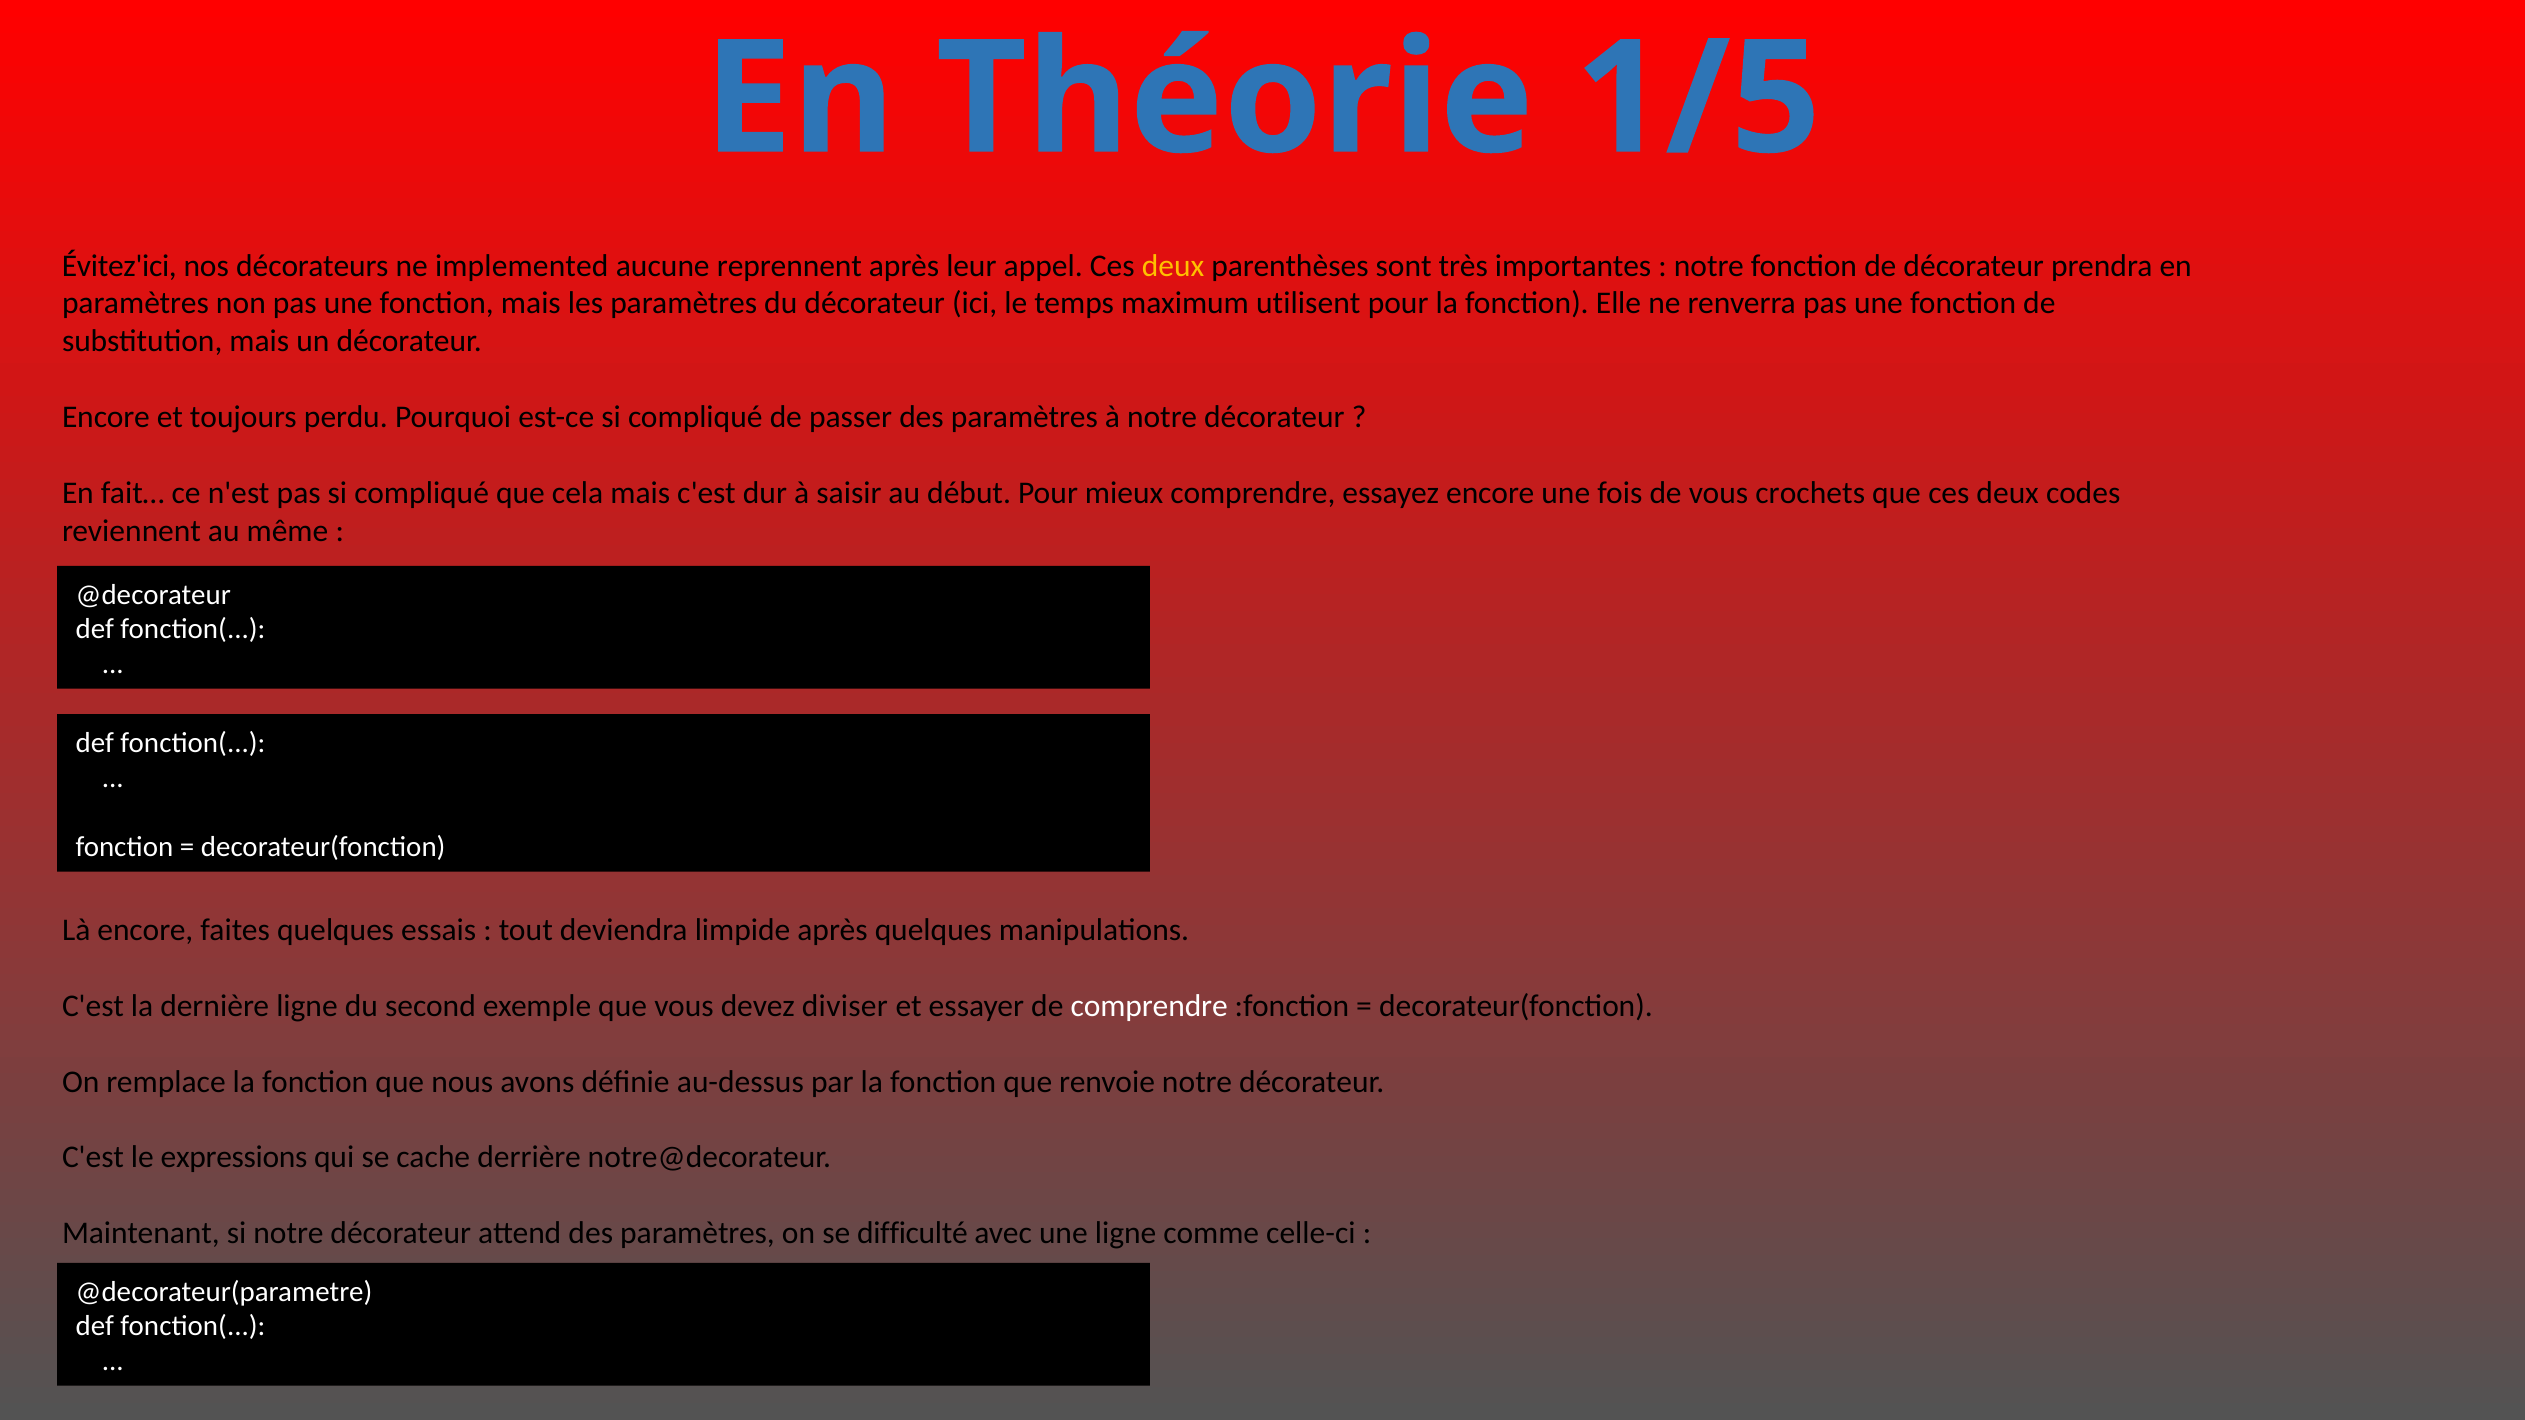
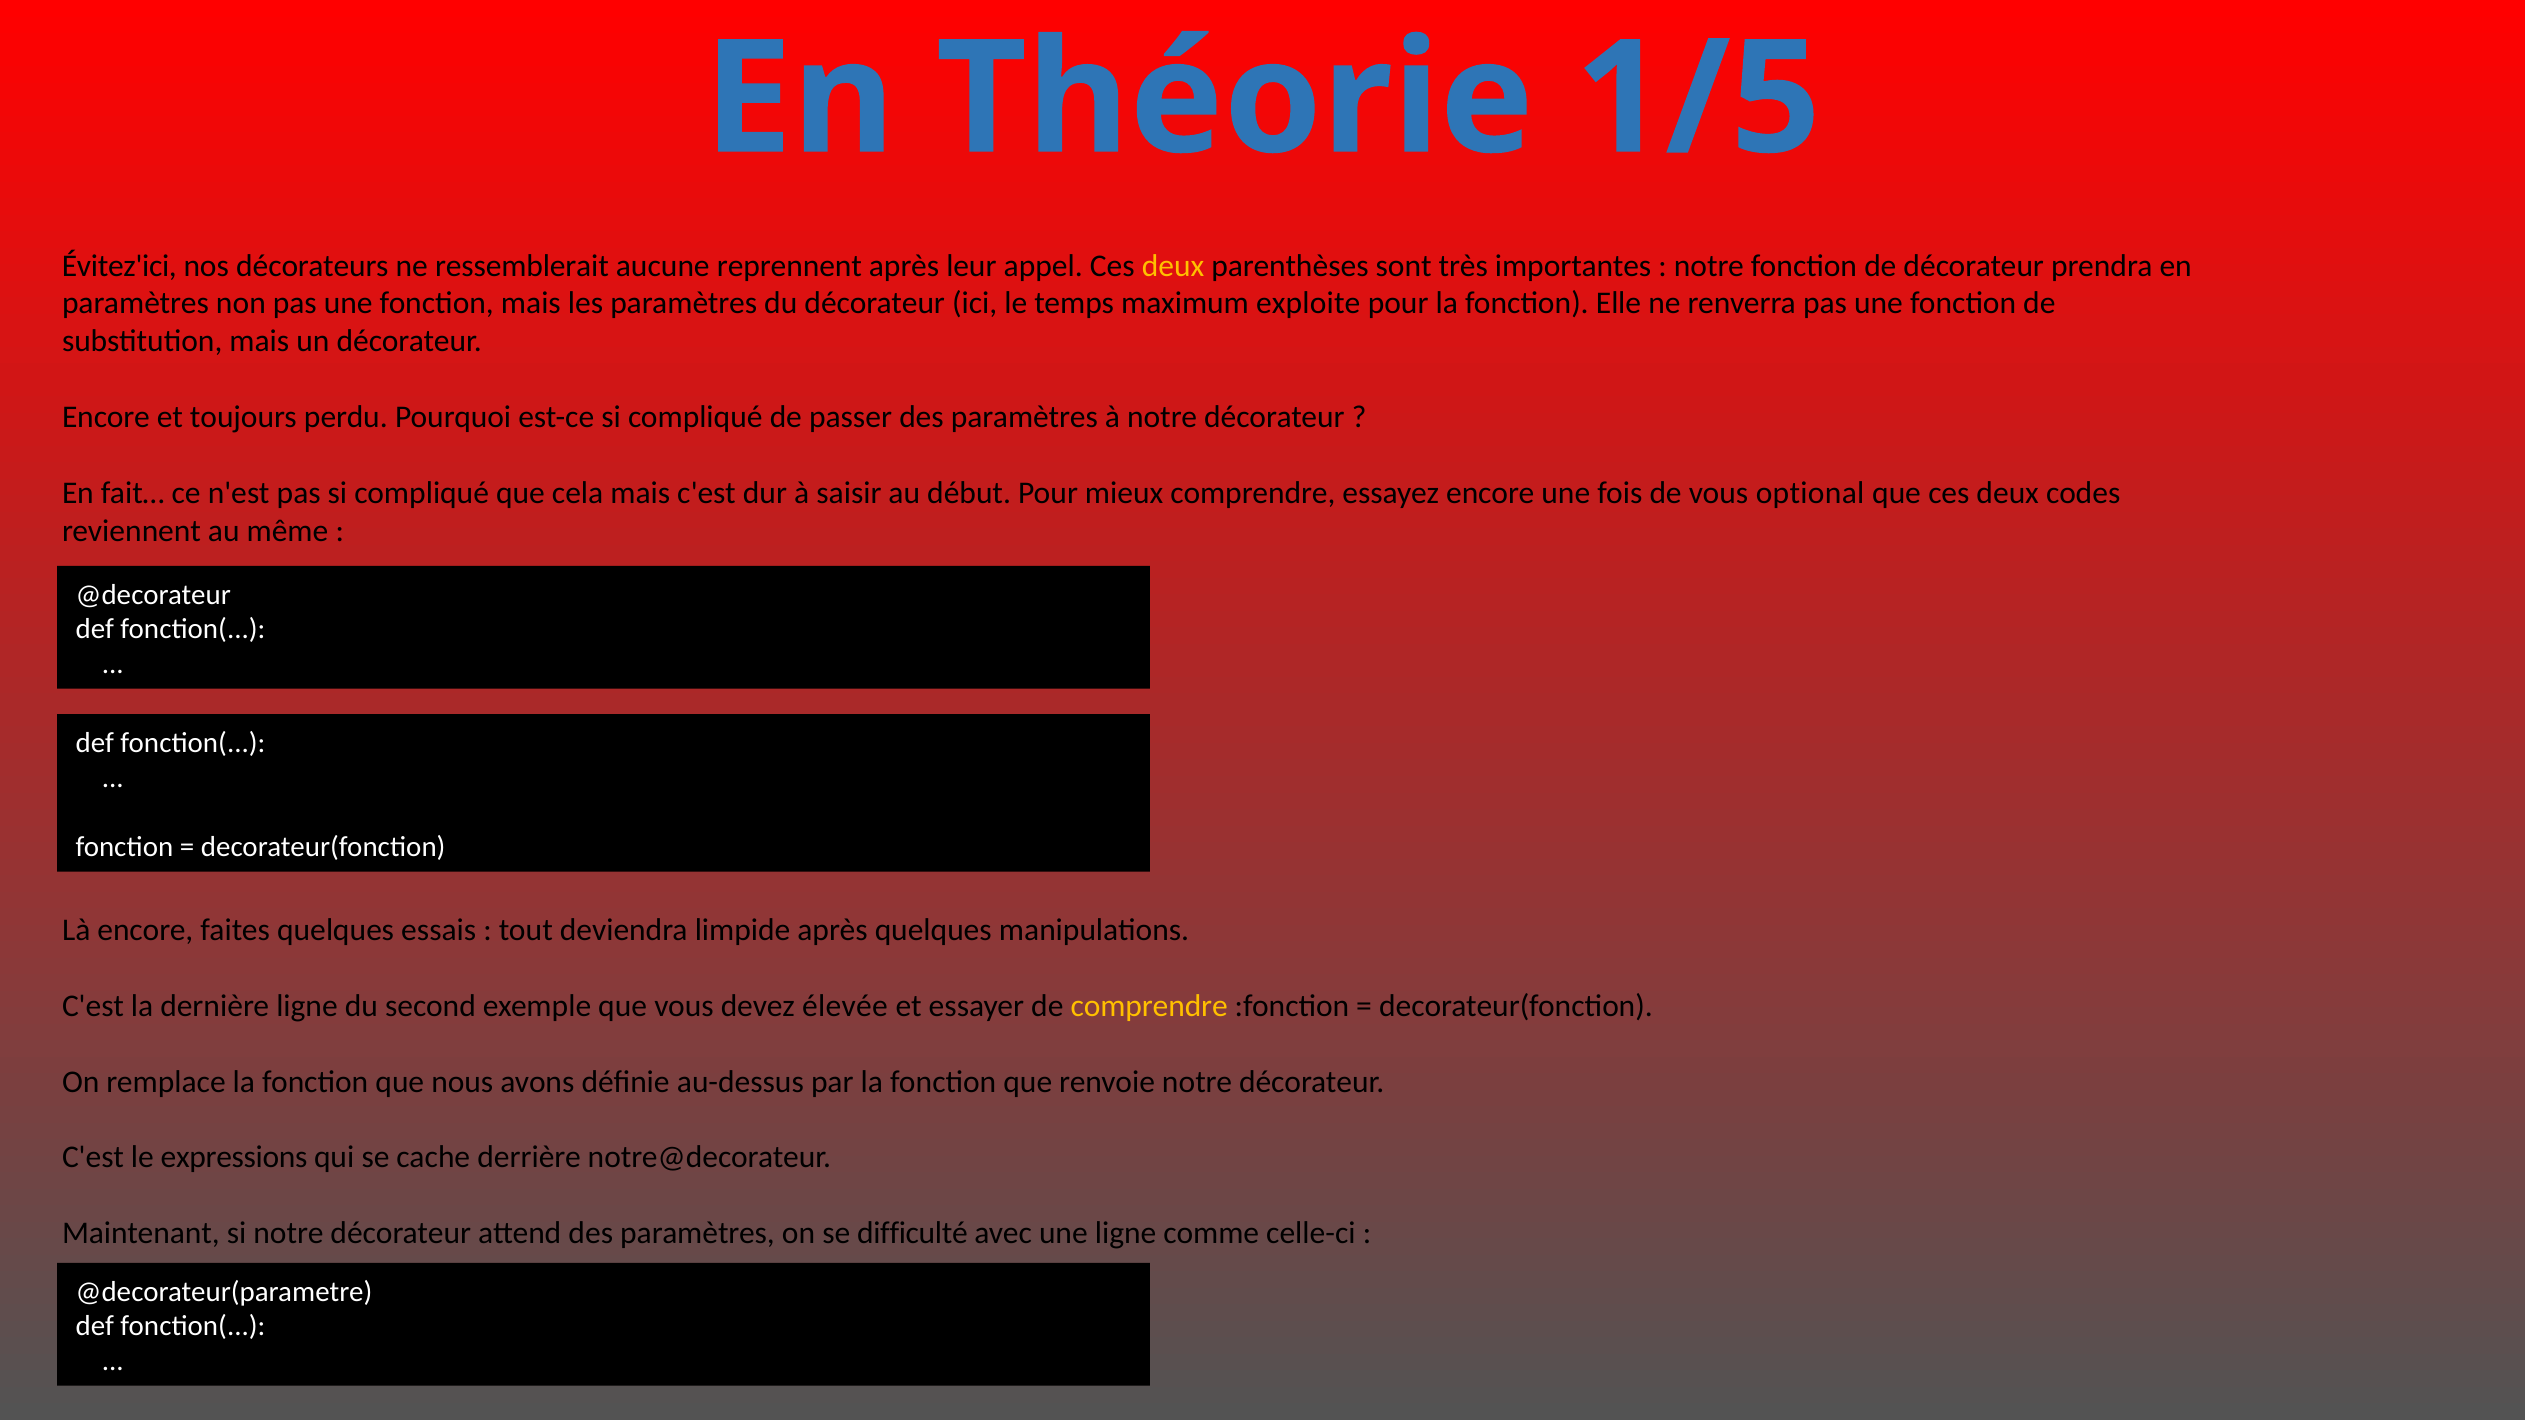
implemented: implemented -> ressemblerait (522, 266)
utilisent: utilisent -> exploite (1308, 304)
crochets: crochets -> optional (1810, 493)
diviser: diviser -> élevée (845, 1006)
comprendre colour: white -> yellow (1149, 1006)
